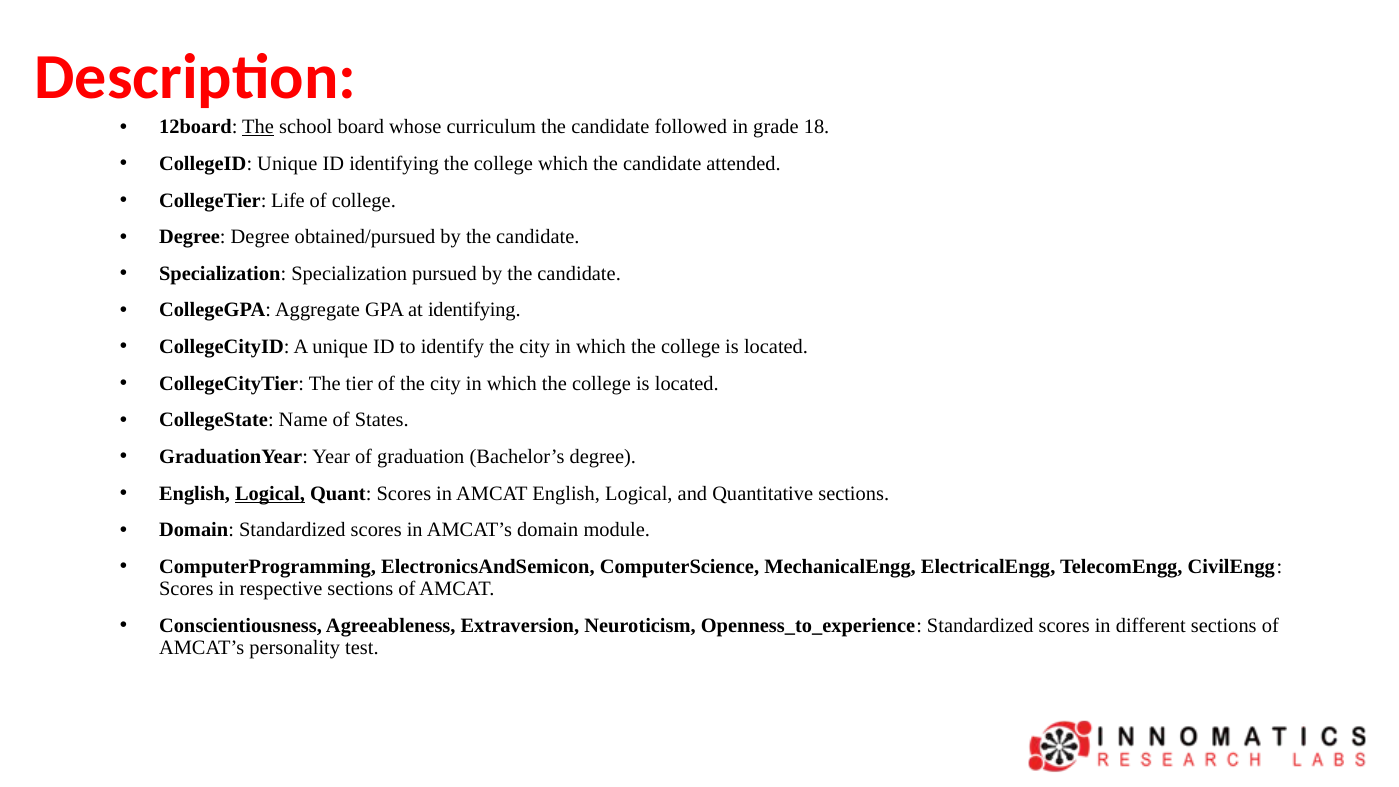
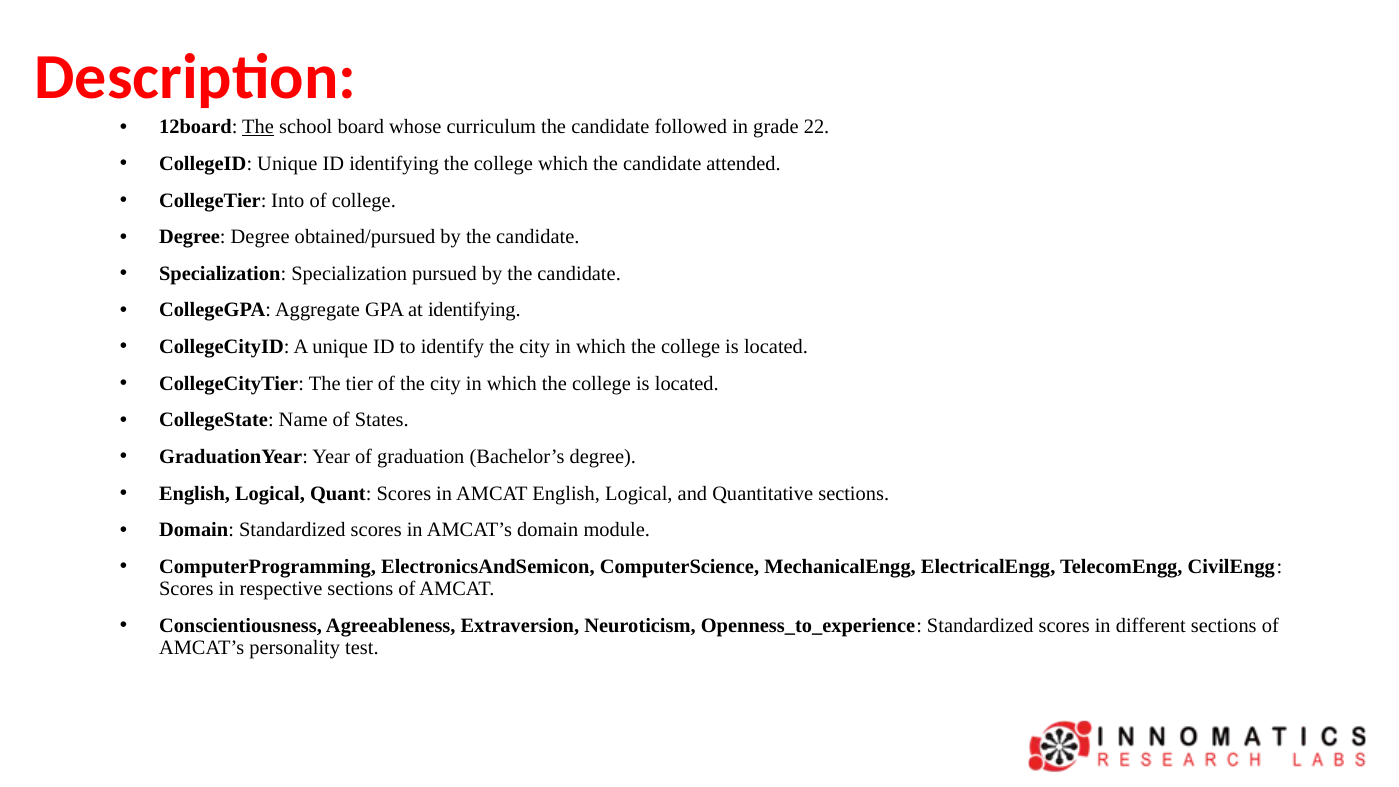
18: 18 -> 22 (817, 127)
Life: Life -> Into (288, 200)
Logical underline: present -> none (270, 493)
